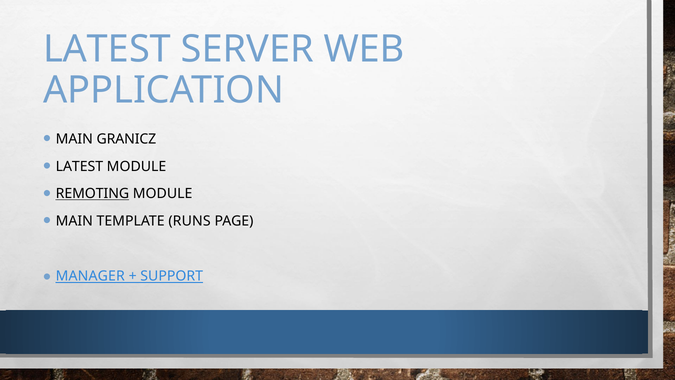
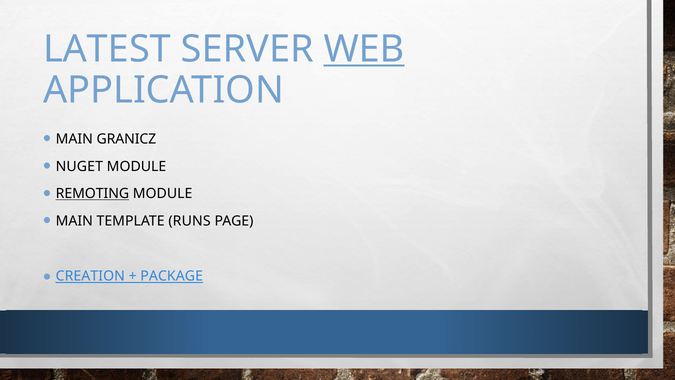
WEB underline: none -> present (364, 49)
LATEST: LATEST -> NUGET (79, 166)
MANAGER: MANAGER -> CREATION (90, 276)
SUPPORT: SUPPORT -> PACKAGE (172, 276)
